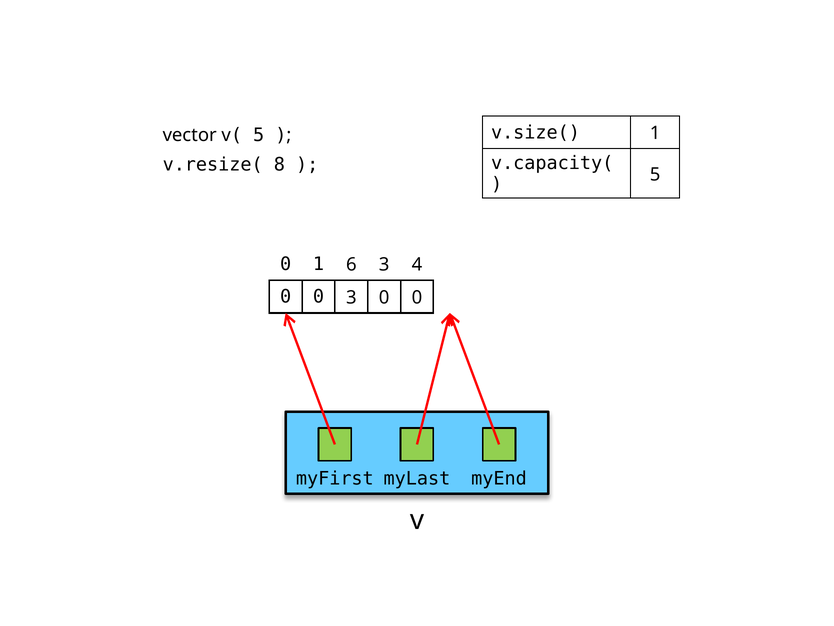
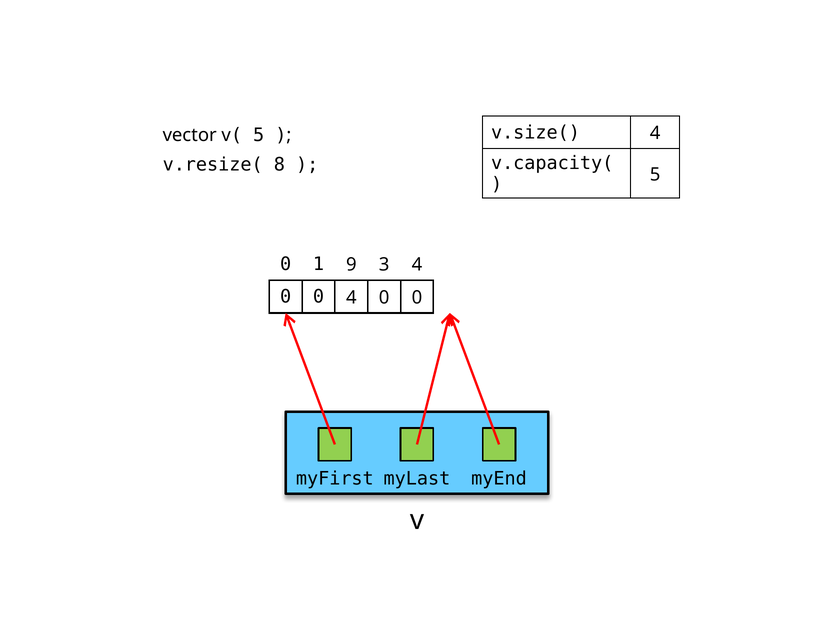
v.size( 1: 1 -> 4 (655, 133)
6: 6 -> 9 (351, 265)
0 3: 3 -> 4 (351, 297)
